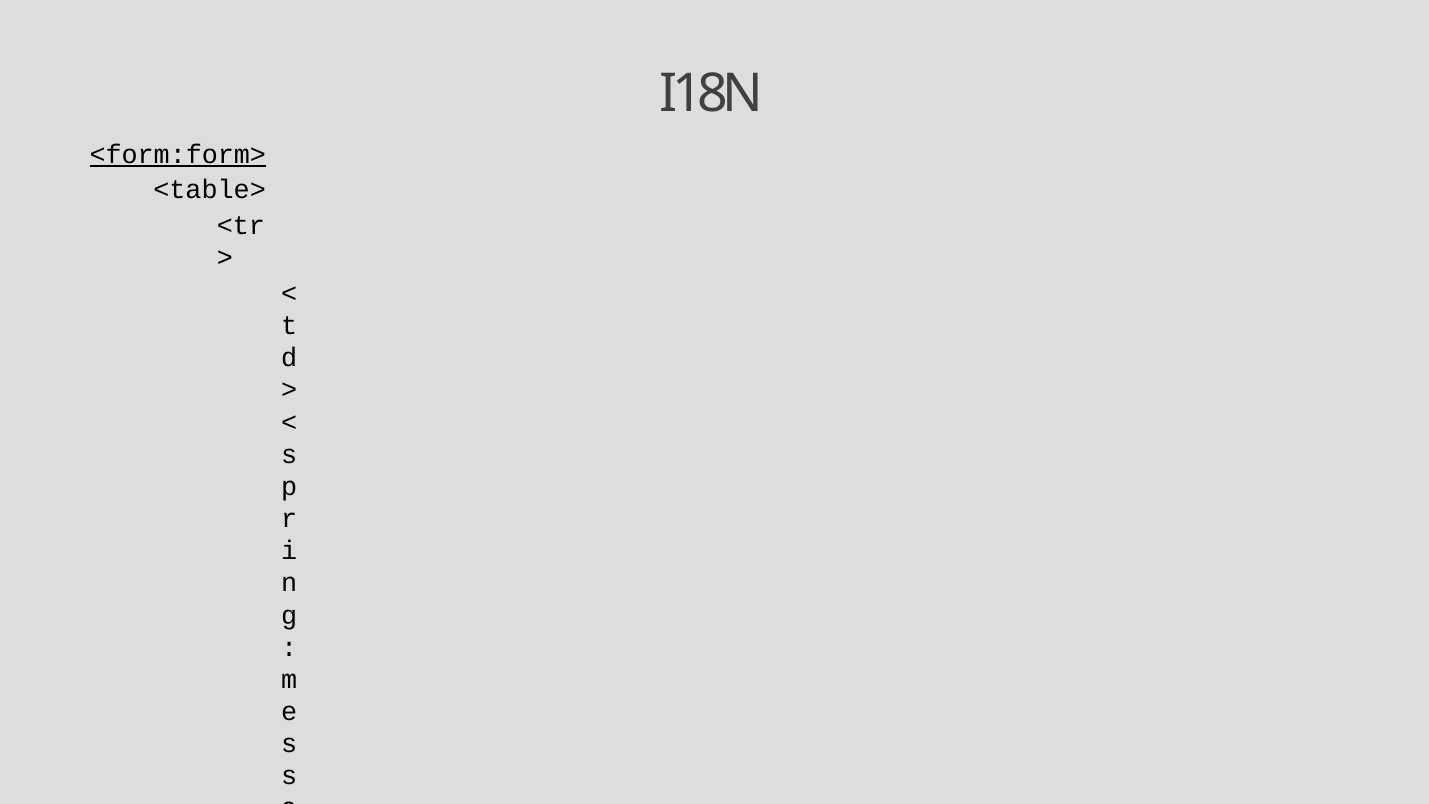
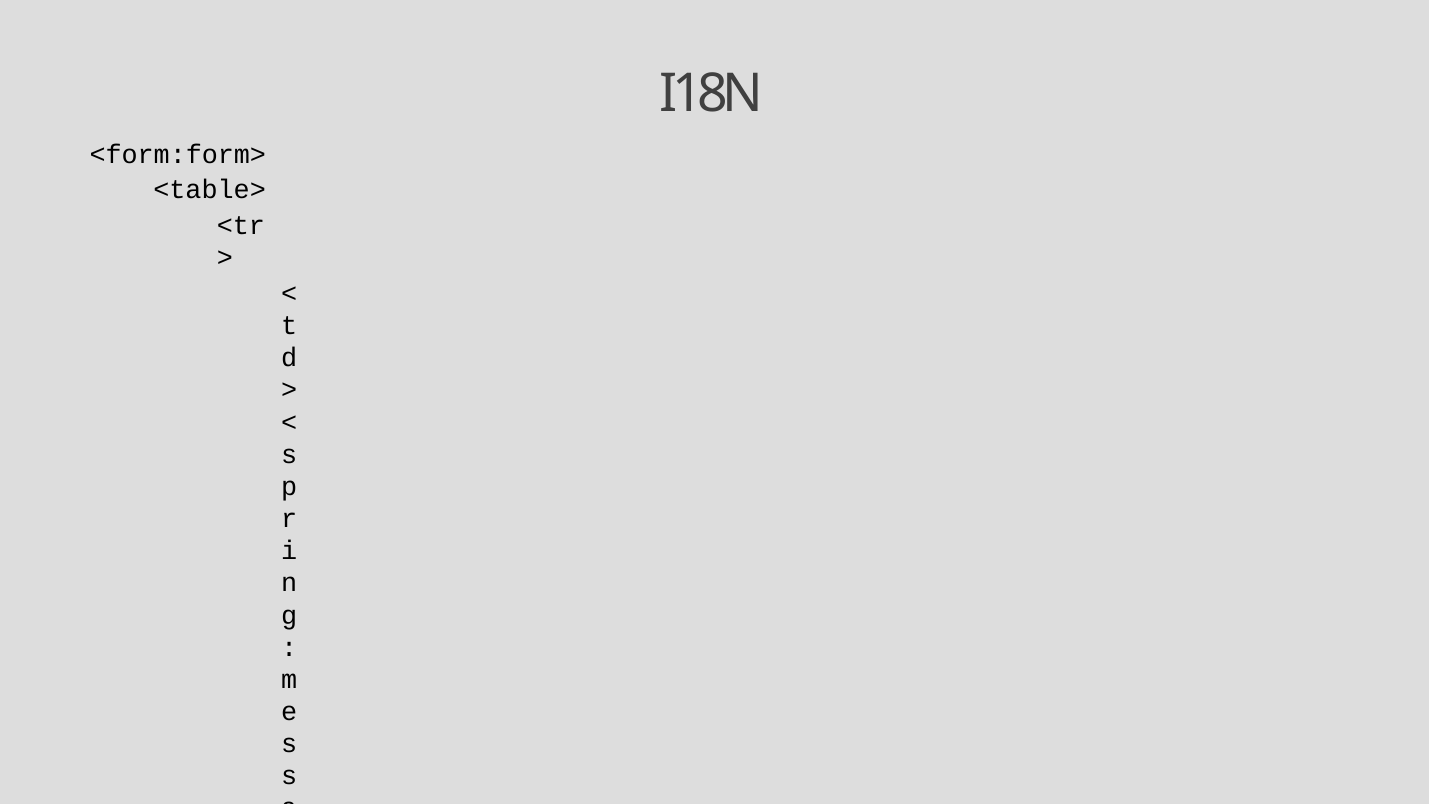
<form:form> underline: present -> none (178, 154)
